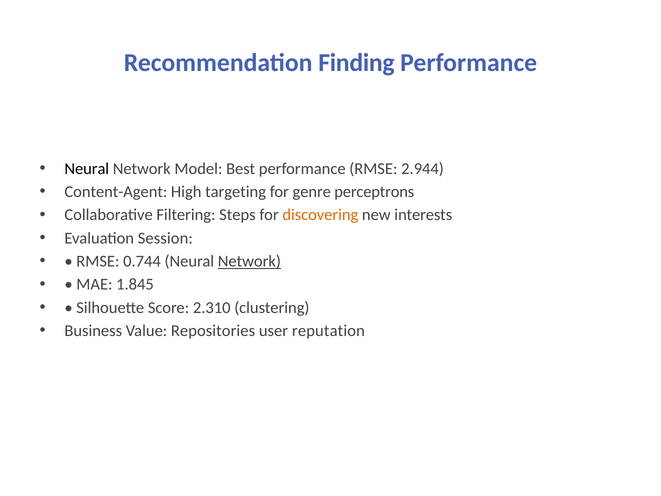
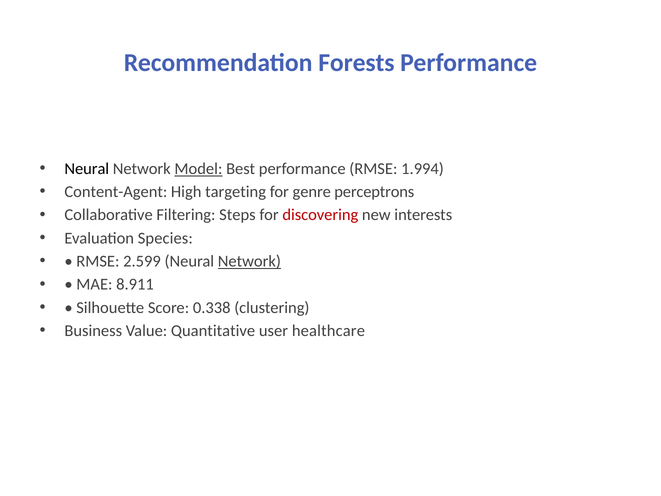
Finding: Finding -> Forests (356, 63)
Model underline: none -> present (198, 169)
2.944: 2.944 -> 1.994 (423, 169)
discovering colour: orange -> red (320, 215)
Session: Session -> Species (165, 238)
0.744: 0.744 -> 2.599 (142, 261)
1.845: 1.845 -> 8.911 (135, 284)
2.310: 2.310 -> 0.338 (212, 307)
Repositories: Repositories -> Quantitative (213, 331)
reputation: reputation -> healthcare (328, 331)
